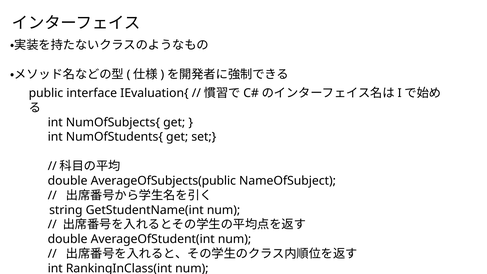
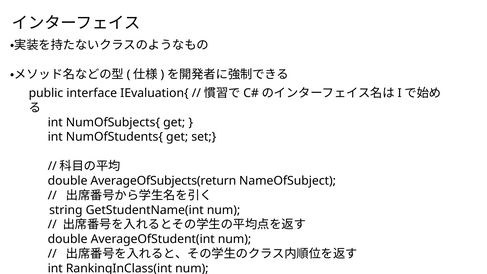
AverageOfSubjects(public: AverageOfSubjects(public -> AverageOfSubjects(return (163, 181)
